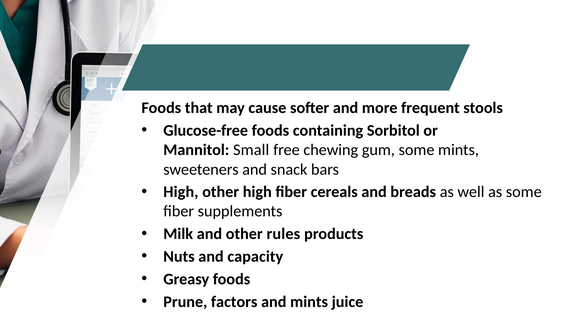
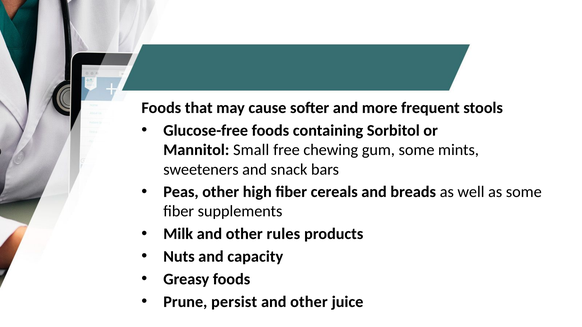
High: High -> Peas (181, 192)
factors: factors -> persist (234, 302)
mints: mints -> other (309, 302)
